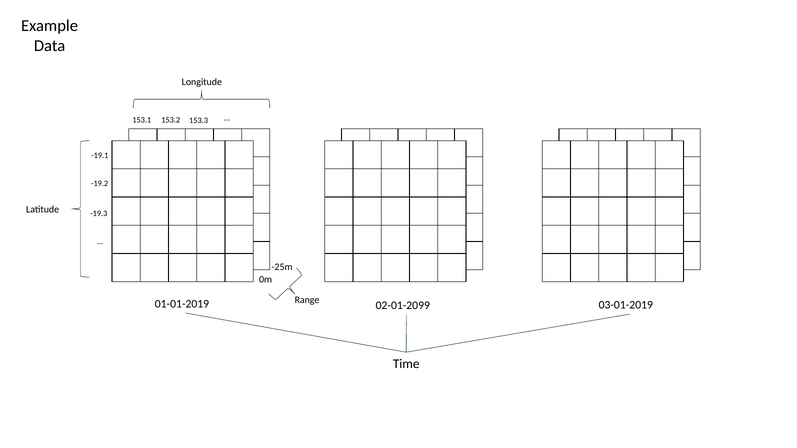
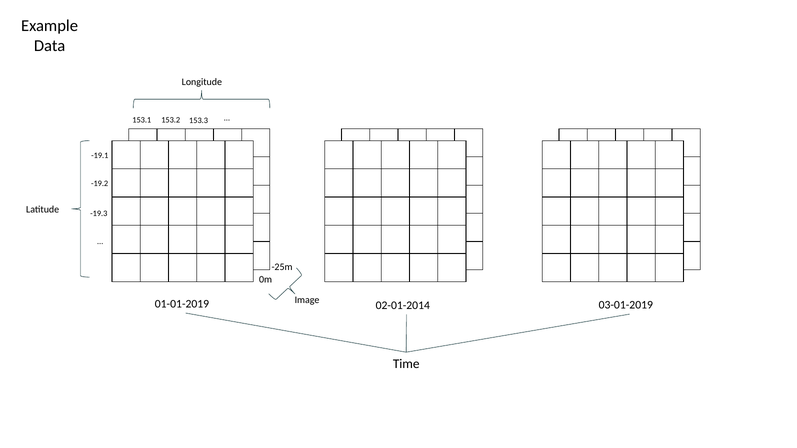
Range: Range -> Image (307, 300)
02-01-2099: 02-01-2099 -> 02-01-2014 (403, 305)
